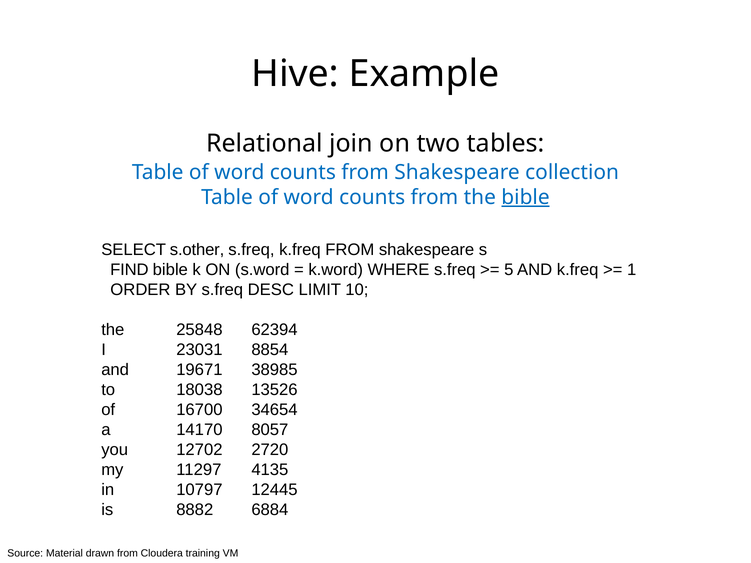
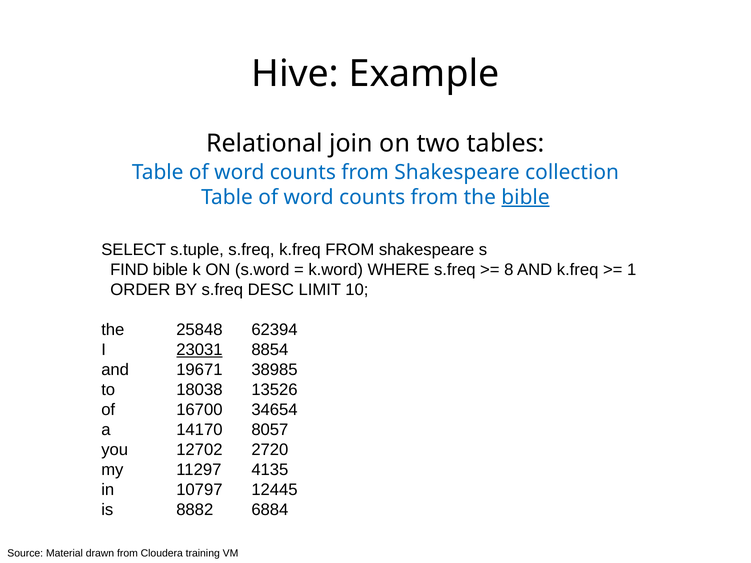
s.other: s.other -> s.tuple (197, 250)
5: 5 -> 8 (509, 270)
23031 underline: none -> present (199, 350)
